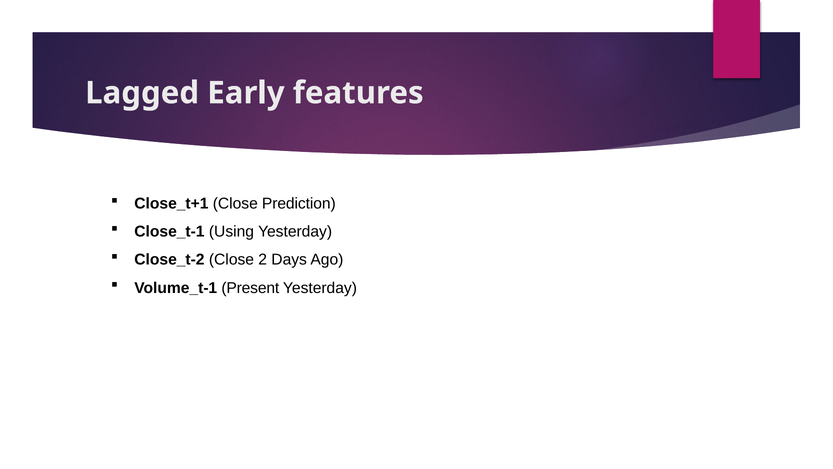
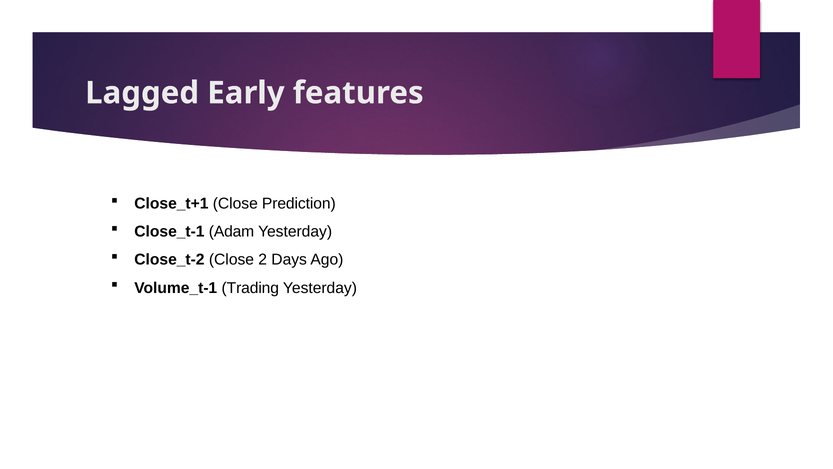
Using: Using -> Adam (232, 231)
Present: Present -> Trading (250, 288)
